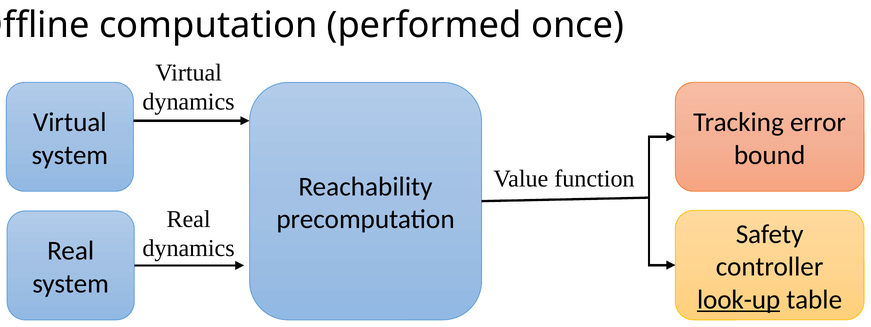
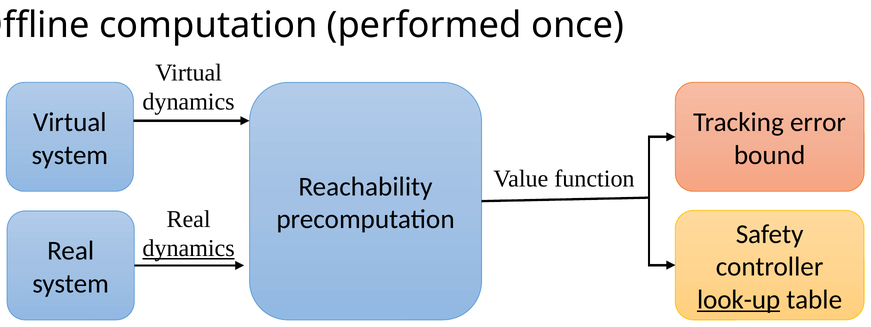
dynamics underline: none -> present (189, 248)
